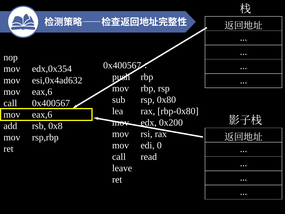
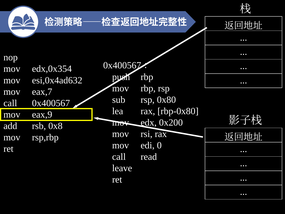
eax,6: eax,6 -> eax,7 (42, 92)
eax,6: eax,6 -> eax,9 (42, 114)
